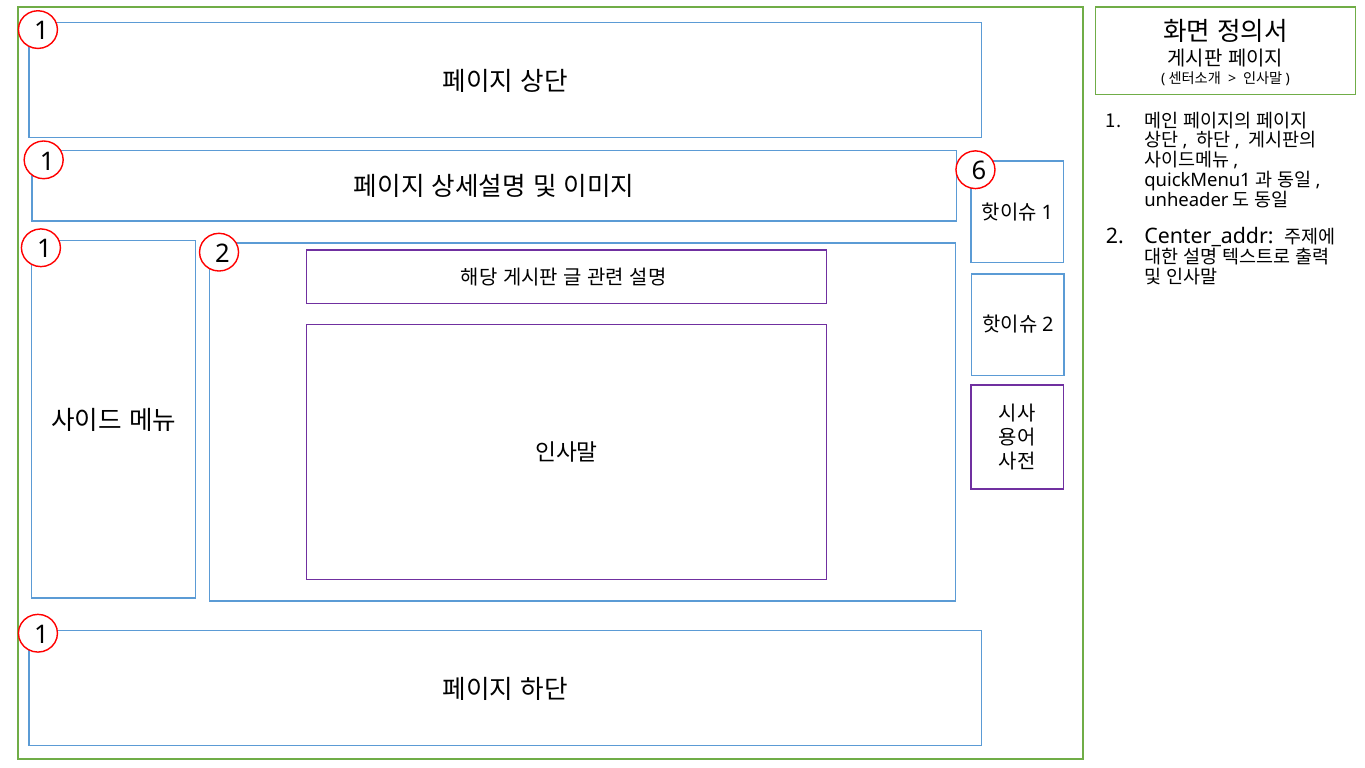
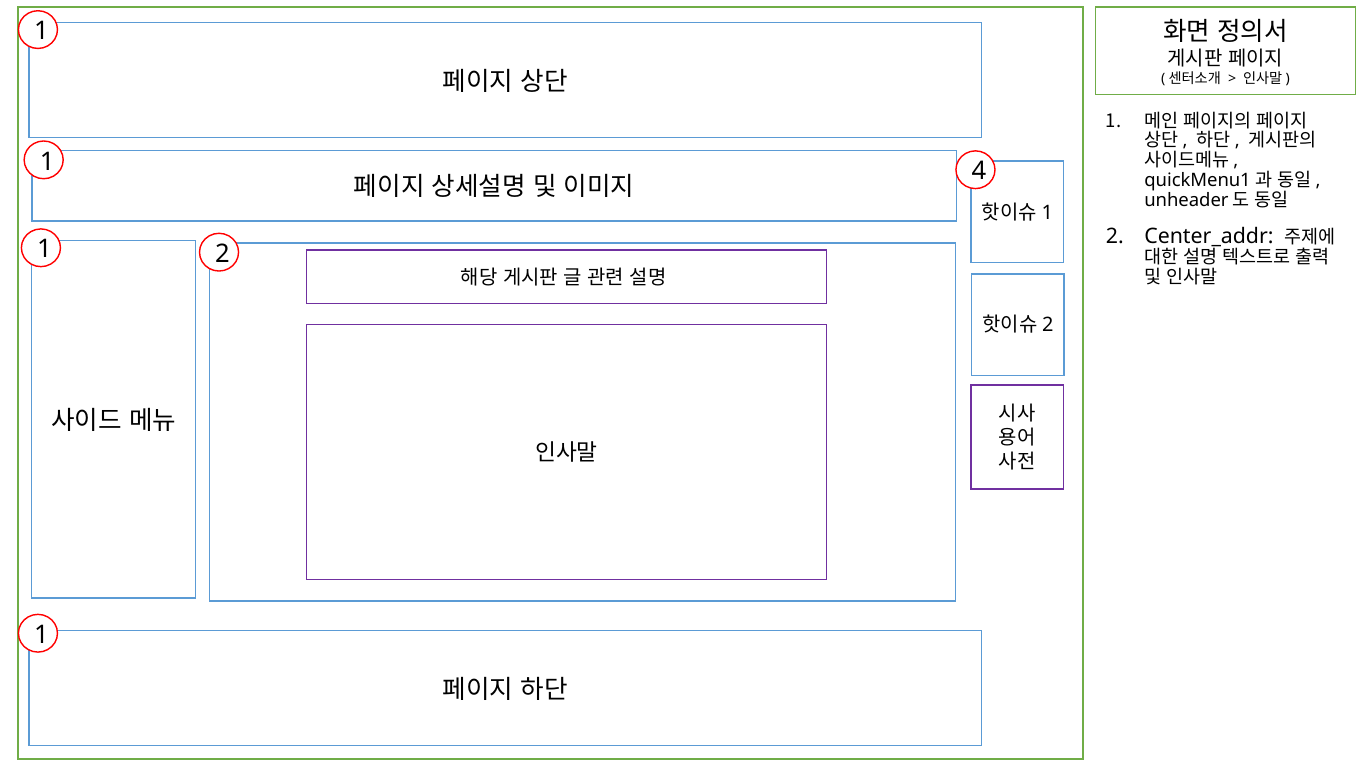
6: 6 -> 4 (979, 171)
